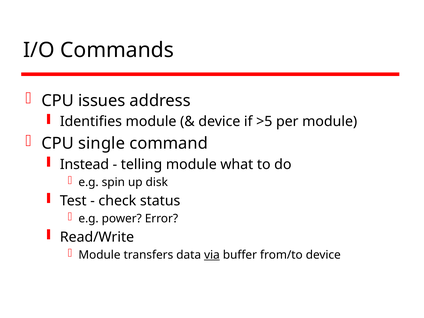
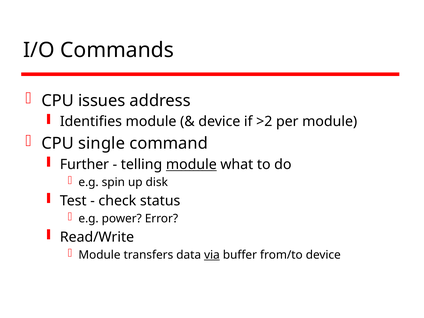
>5: >5 -> >2 (264, 122)
Instead: Instead -> Further (84, 165)
module underline: none -> present (191, 165)
